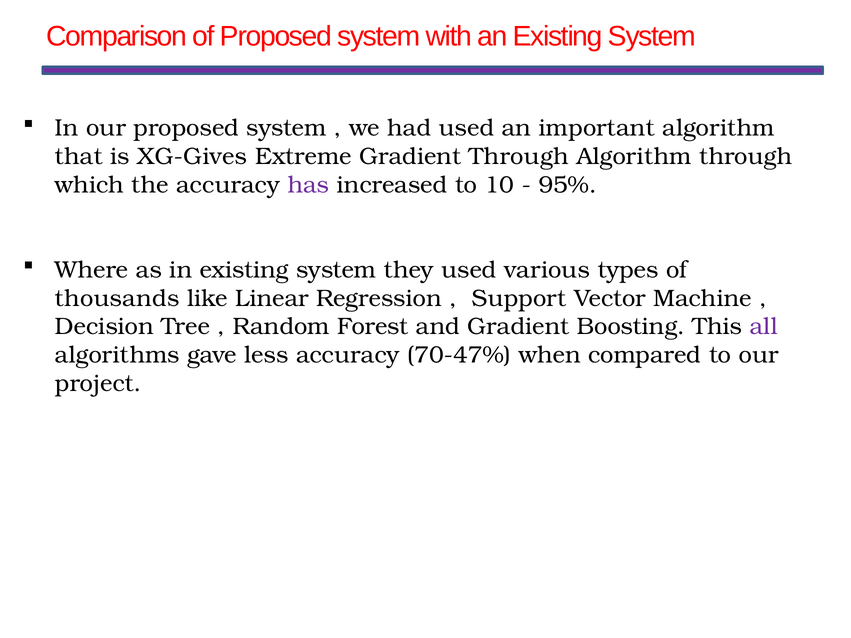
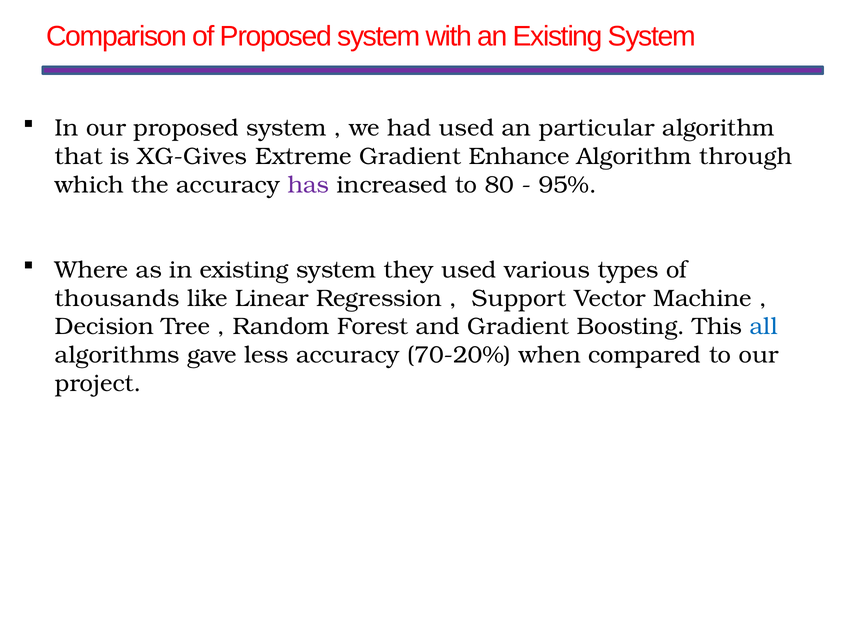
important: important -> particular (597, 128)
Gradient Through: Through -> Enhance (519, 157)
10: 10 -> 80 (499, 185)
all colour: purple -> blue (764, 327)
70-47%: 70-47% -> 70-20% (459, 355)
